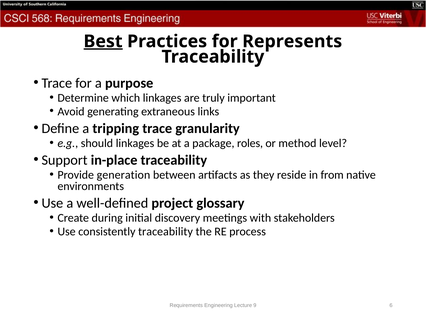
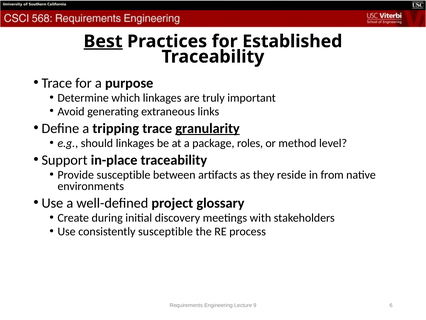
Represents: Represents -> Established (292, 41)
granularity underline: none -> present (208, 128)
Provide generation: generation -> susceptible (124, 175)
consistently traceability: traceability -> susceptible (166, 231)
